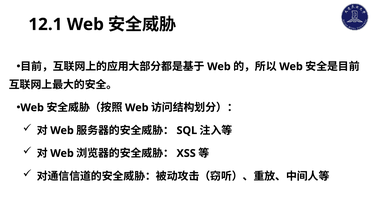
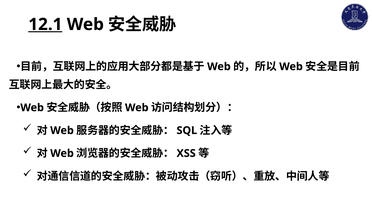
12.1 underline: none -> present (45, 24)
